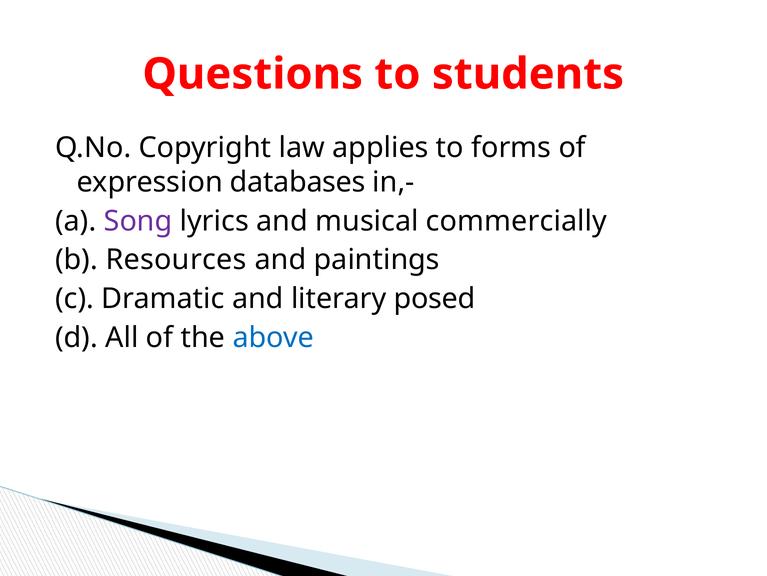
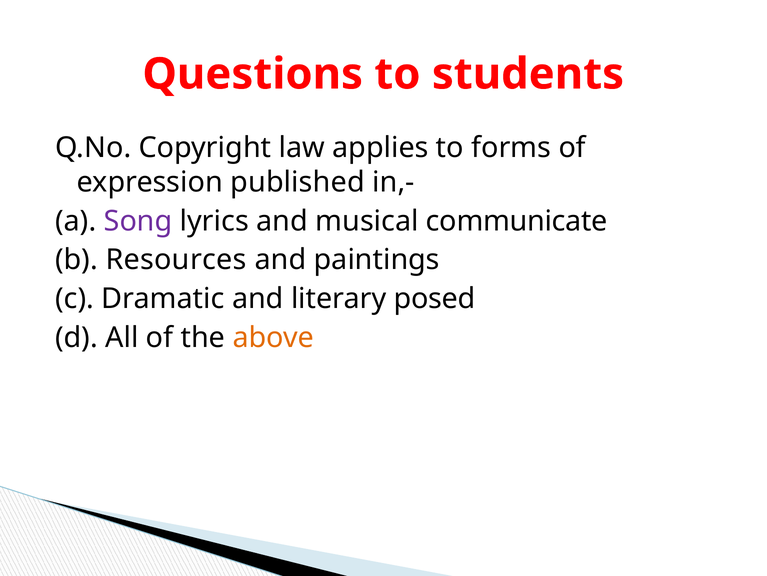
databases: databases -> published (298, 182)
commercially: commercially -> communicate (517, 221)
above colour: blue -> orange (273, 337)
